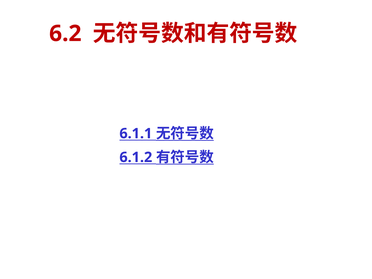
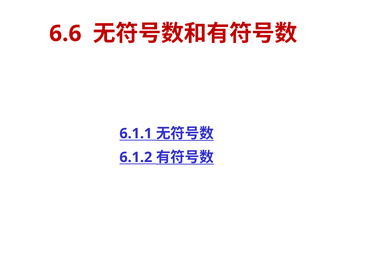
6.2: 6.2 -> 6.6 (65, 34)
